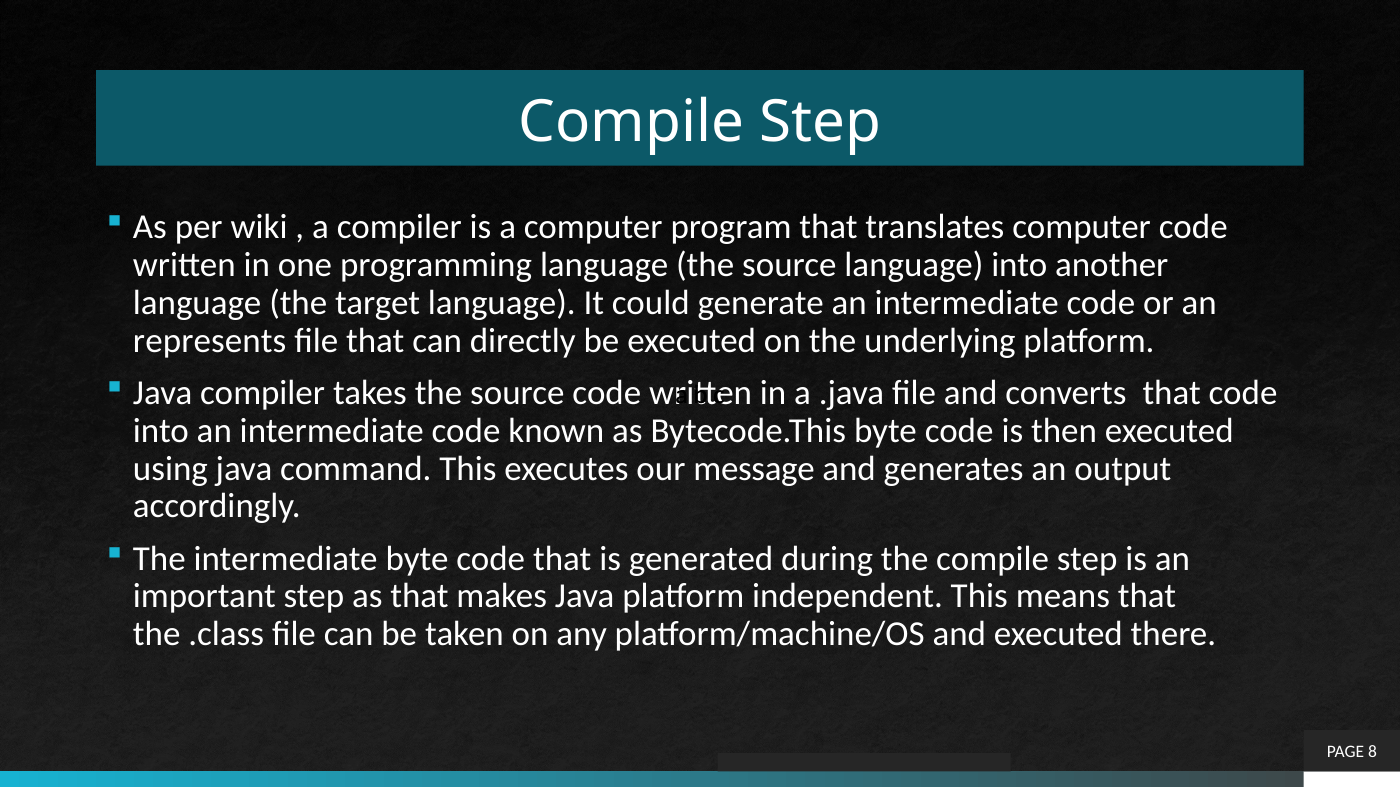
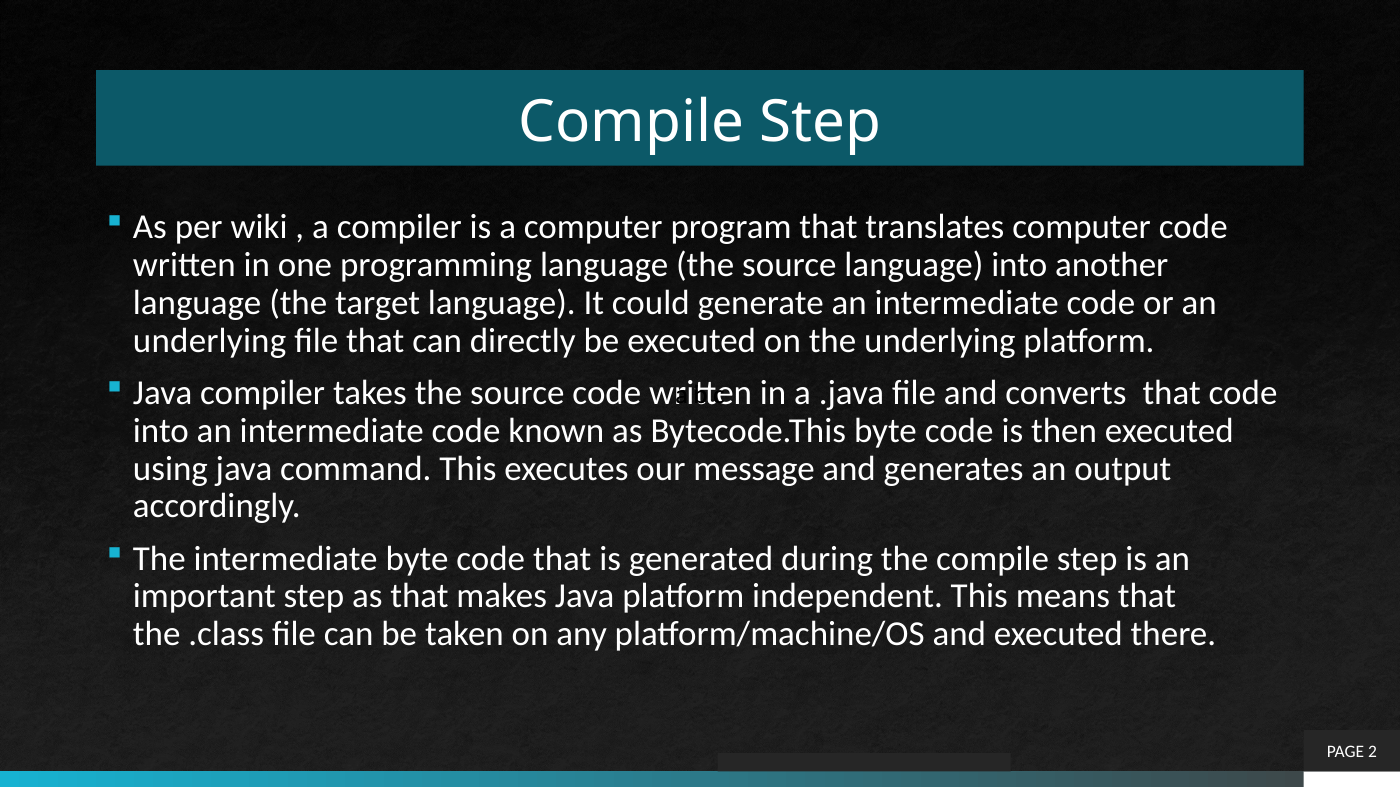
represents: represents -> underlying (210, 341)
8: 8 -> 2 (1372, 752)
